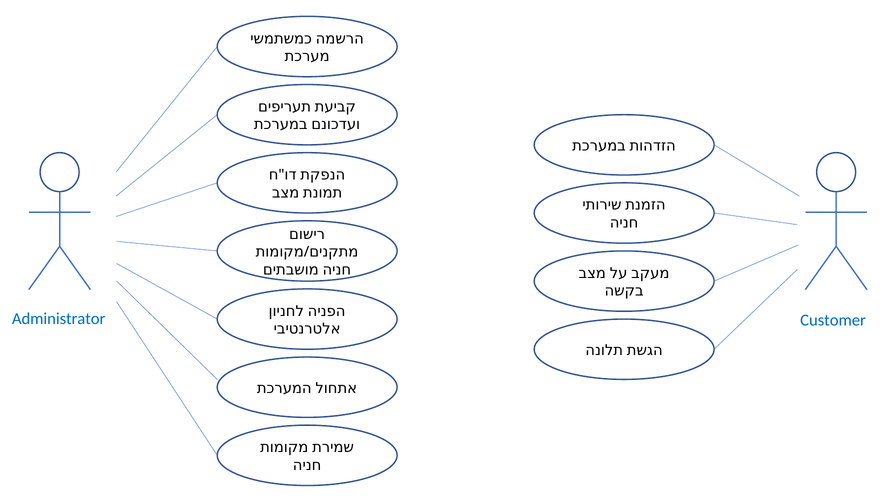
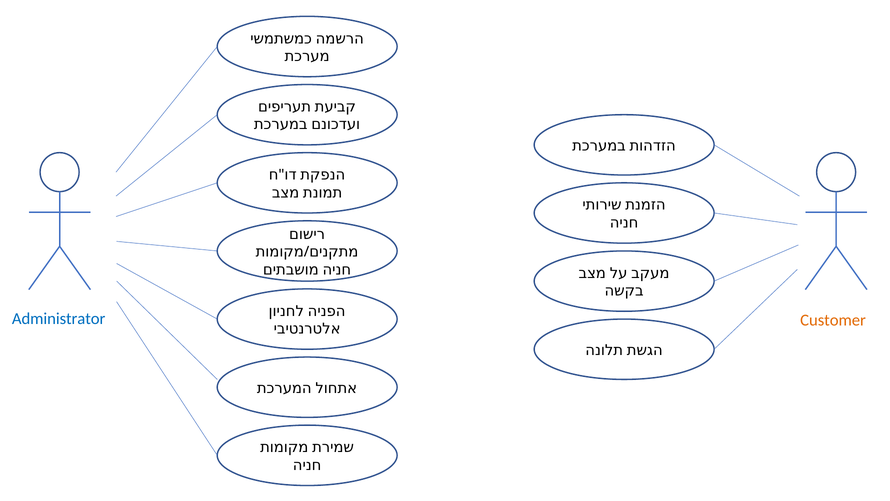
Customer colour: blue -> orange (833, 320)
